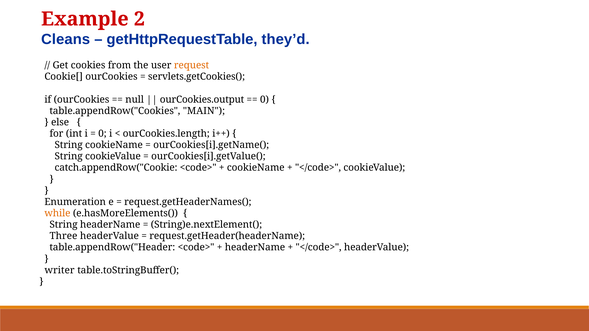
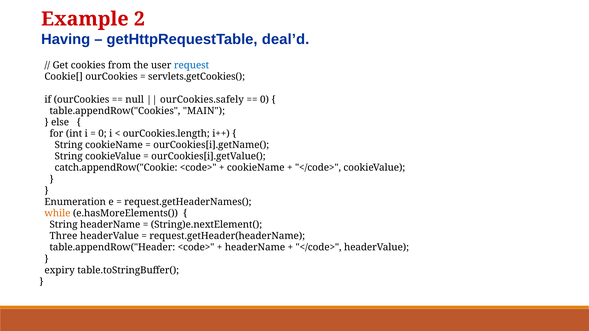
Cleans: Cleans -> Having (66, 39)
they’d: they’d -> deal’d (286, 39)
request colour: orange -> blue (192, 65)
ourCookies.output: ourCookies.output -> ourCookies.safely (202, 100)
writer: writer -> expiry (60, 270)
